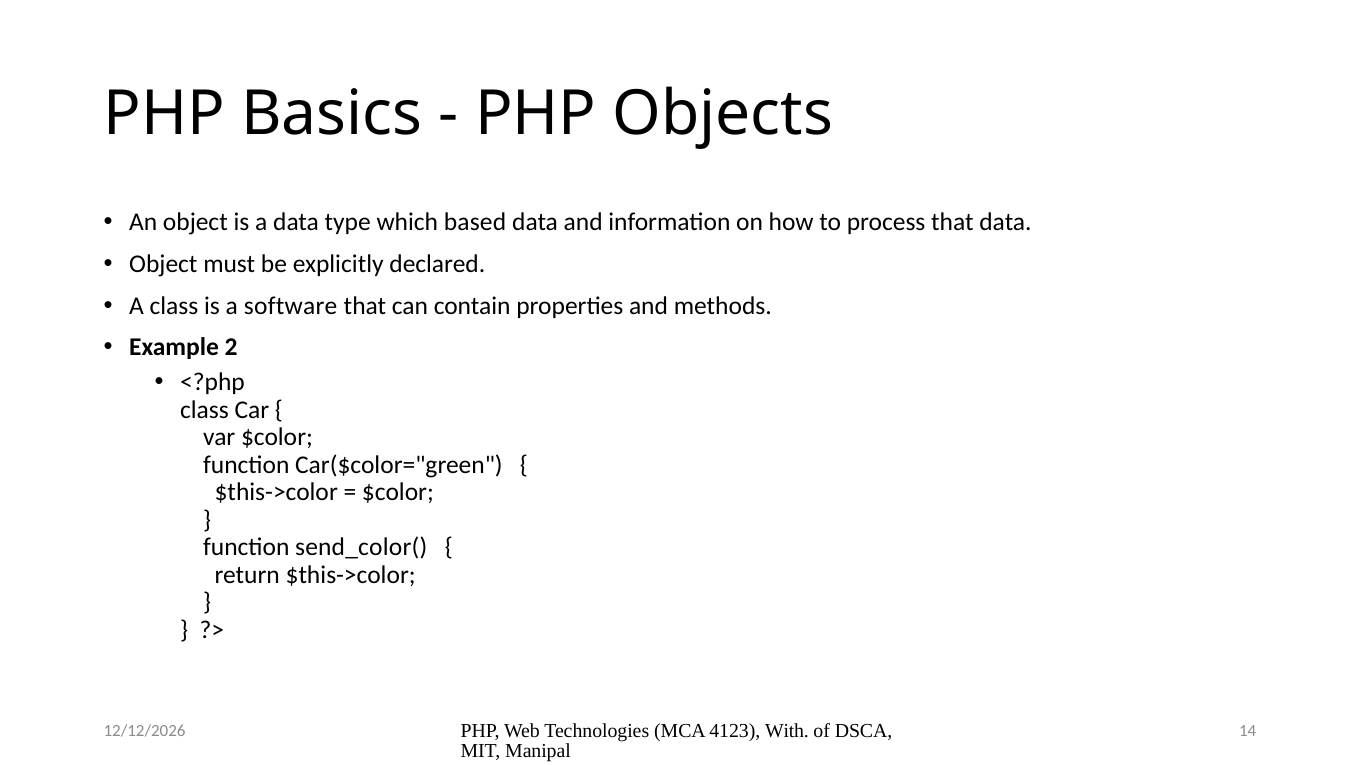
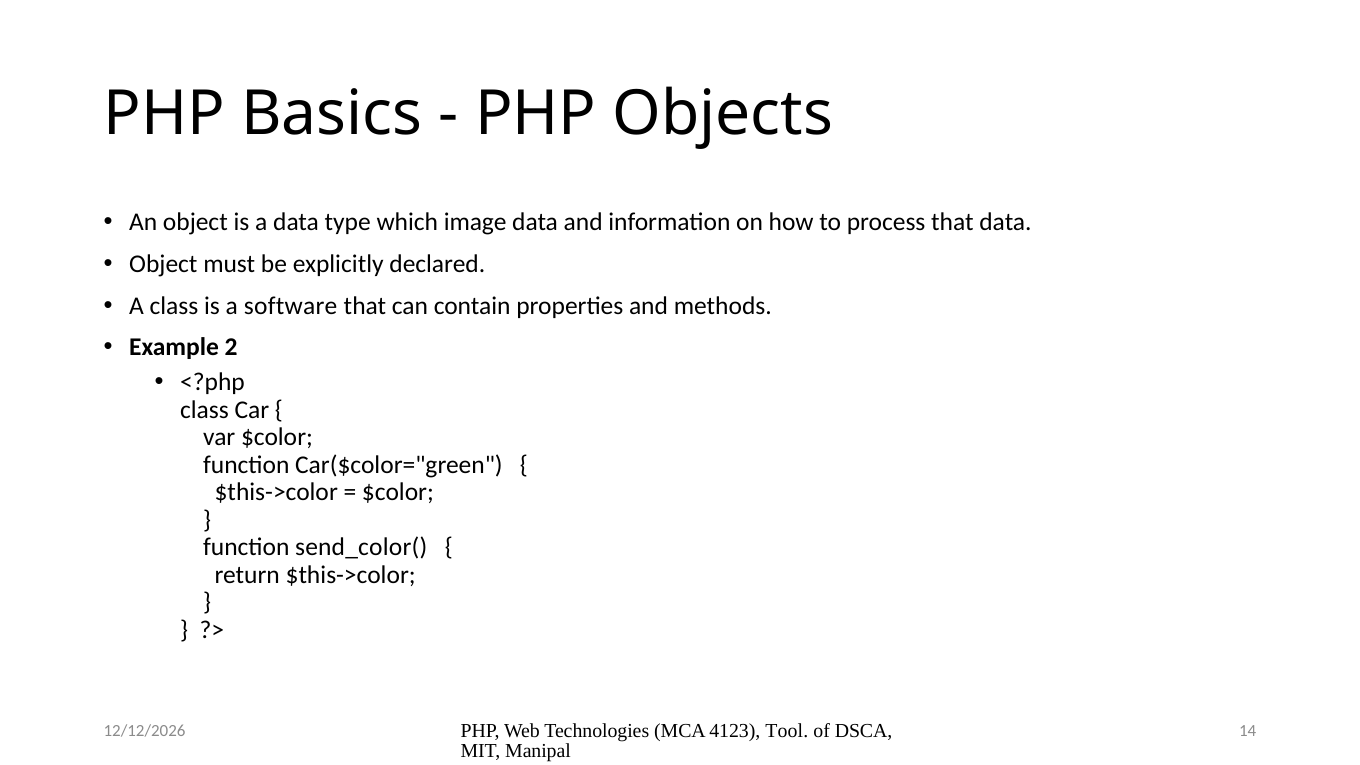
based: based -> image (475, 222)
With: With -> Tool (787, 731)
